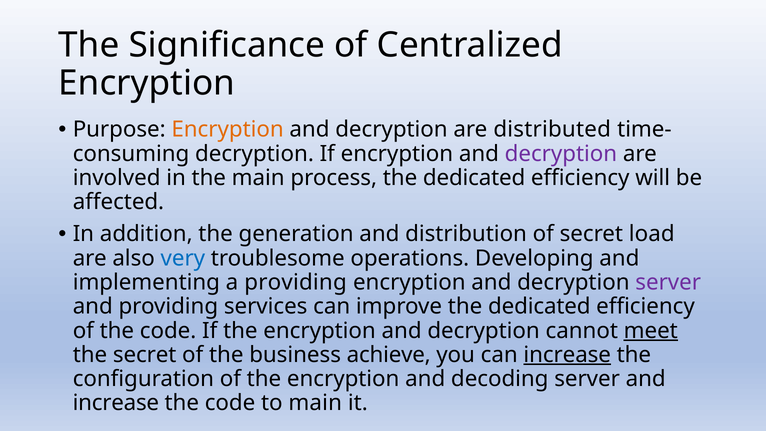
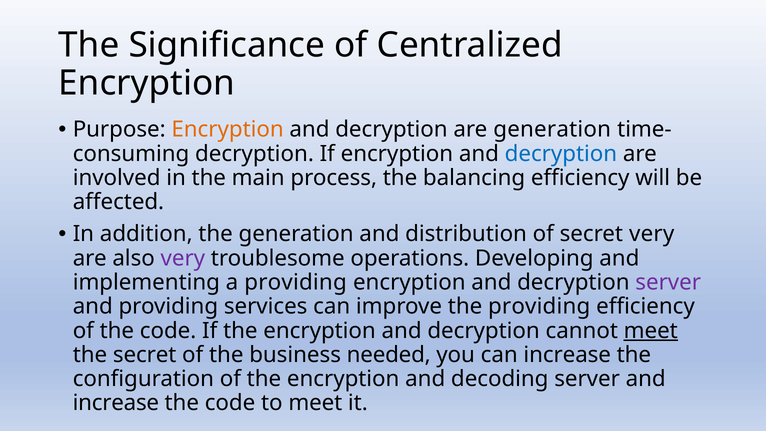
are distributed: distributed -> generation (552, 130)
decryption colour: purple -> blue (561, 154)
process the dedicated: dedicated -> balancing (474, 178)
secret load: load -> very (652, 234)
very colour: blue -> purple (183, 258)
improve the dedicated: dedicated -> providing (539, 306)
achieve: achieve -> needed (389, 355)
increase underline: present -> none (567, 355)
to main: main -> meet (315, 403)
